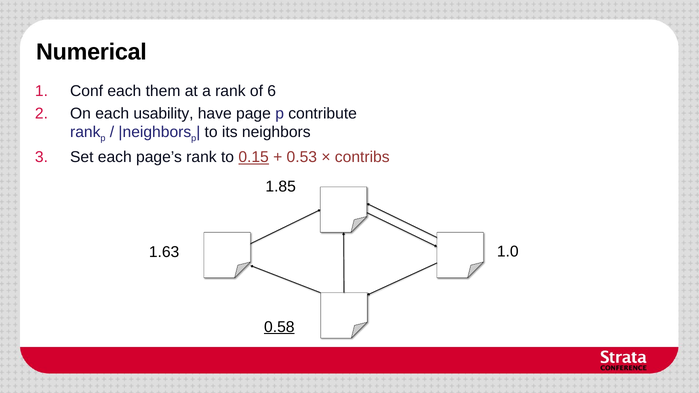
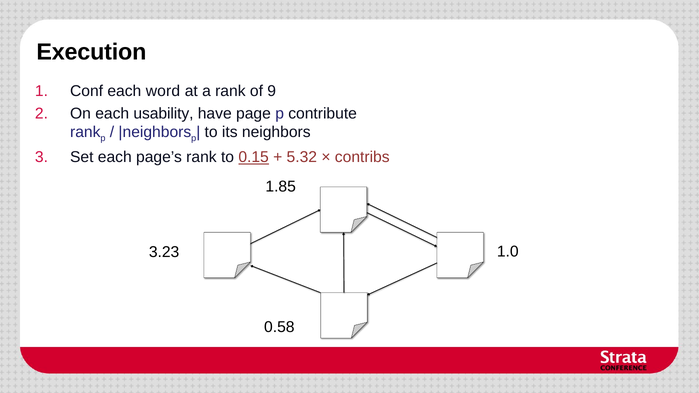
Numerical: Numerical -> Execution (91, 52)
them: them -> word (163, 91)
6: 6 -> 9 (272, 91)
0.53: 0.53 -> 5.32 (302, 157)
1.63: 1.63 -> 3.23 (164, 252)
0.58 underline: present -> none (279, 327)
